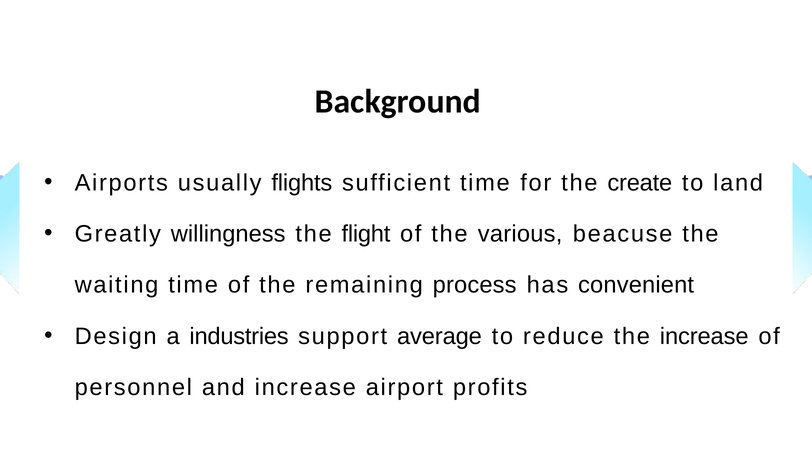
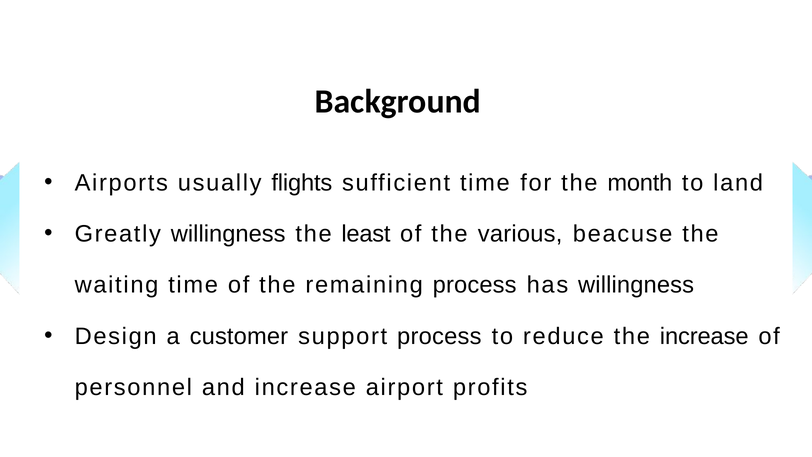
create: create -> month (640, 183)
flight: flight -> least (366, 234)
has convenient: convenient -> willingness (636, 285)
industries: industries -> customer (239, 336)
support average: average -> process (439, 336)
